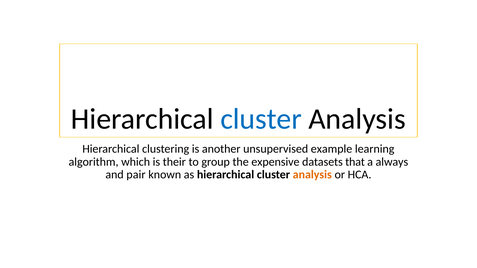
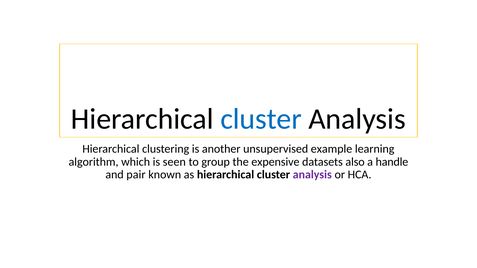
their: their -> seen (174, 162)
that: that -> also (355, 162)
always: always -> handle (392, 162)
analysis colour: orange -> purple (312, 175)
